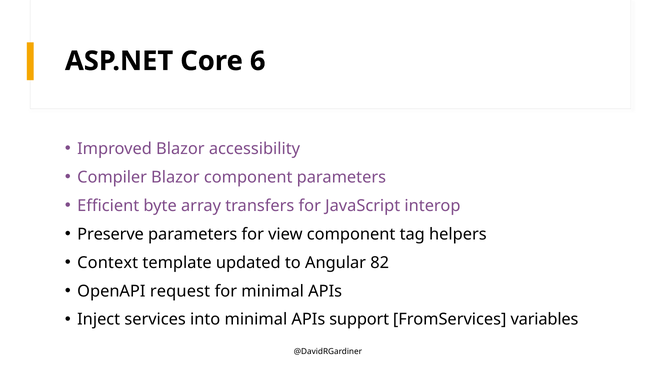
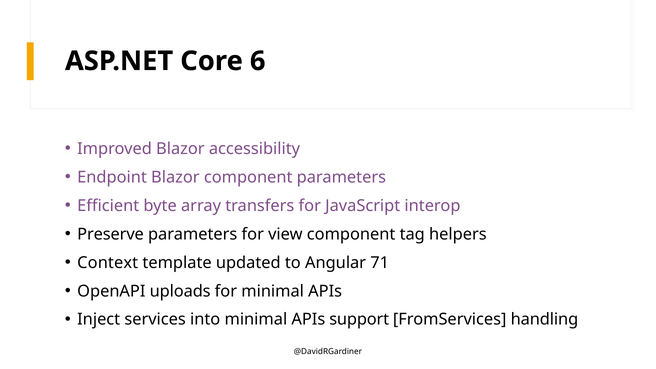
Compiler: Compiler -> Endpoint (112, 177)
82: 82 -> 71 (380, 263)
request: request -> uploads (180, 291)
variables: variables -> handling (544, 320)
